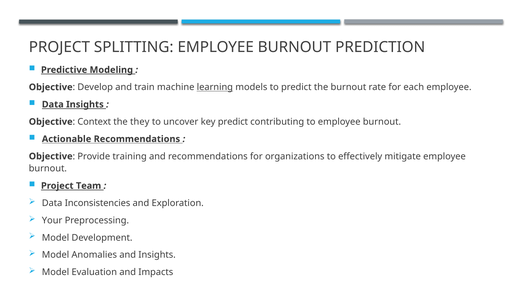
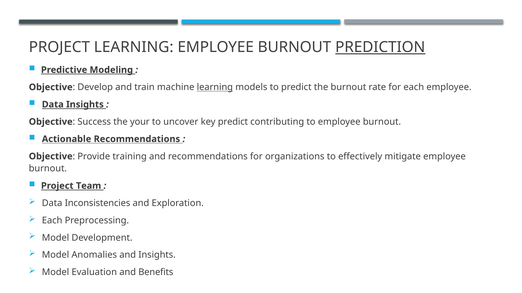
PROJECT SPLITTING: SPLITTING -> LEARNING (134, 47)
PREDICTION underline: none -> present (380, 47)
Context: Context -> Success (94, 122)
they: they -> your (140, 122)
Your: Your -> Each (52, 221)
Impacts: Impacts -> Benefits (156, 273)
